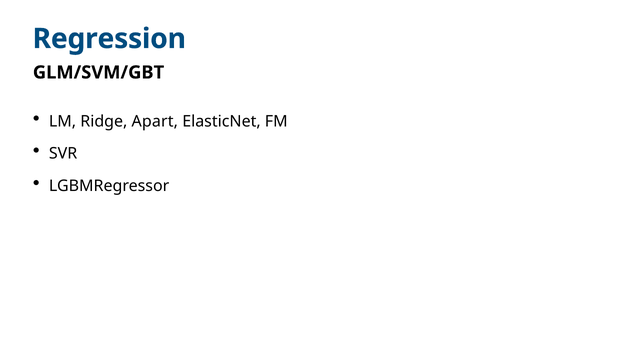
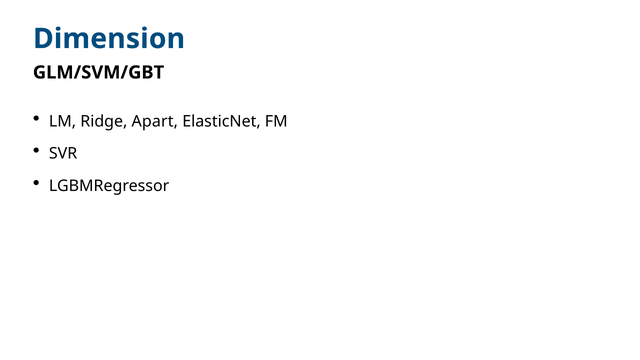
Regression: Regression -> Dimension (109, 39)
